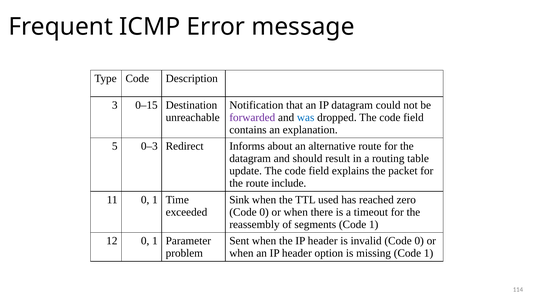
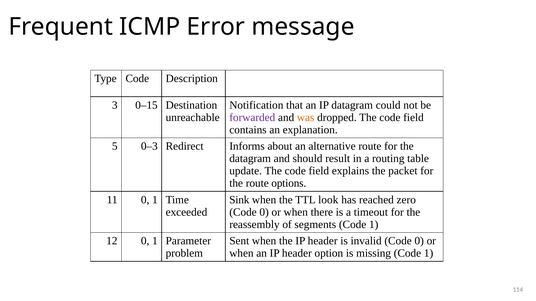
was colour: blue -> orange (306, 118)
include: include -> options (289, 184)
used: used -> look (328, 200)
